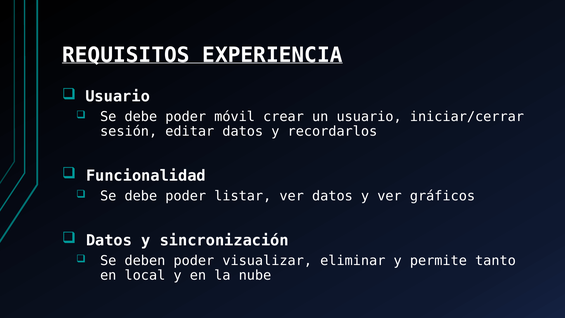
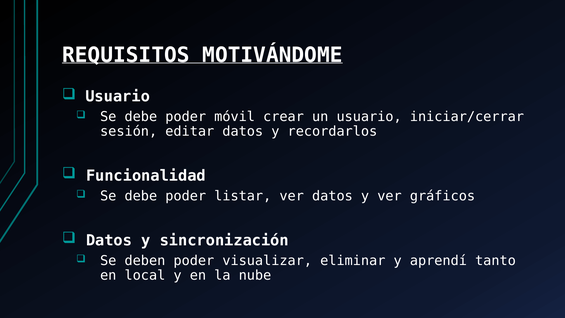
EXPERIENCIA: EXPERIENCIA -> MOTIVÁNDOME (272, 55)
permite: permite -> aprendí (438, 261)
